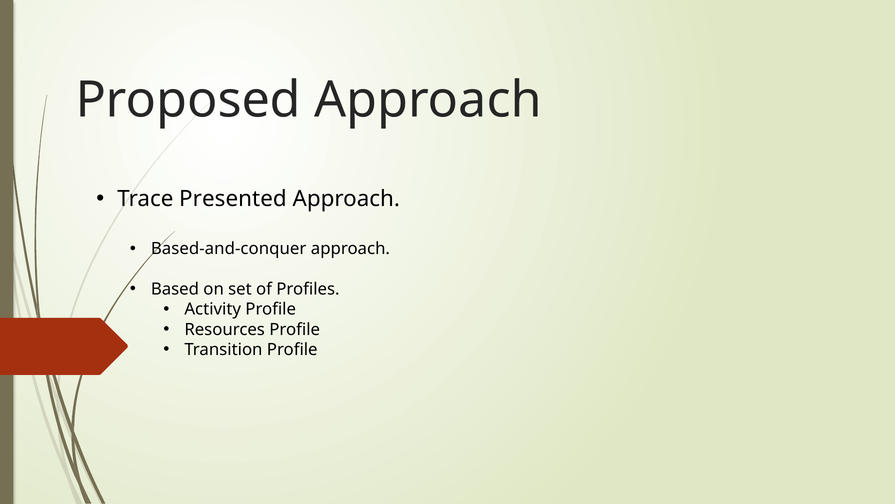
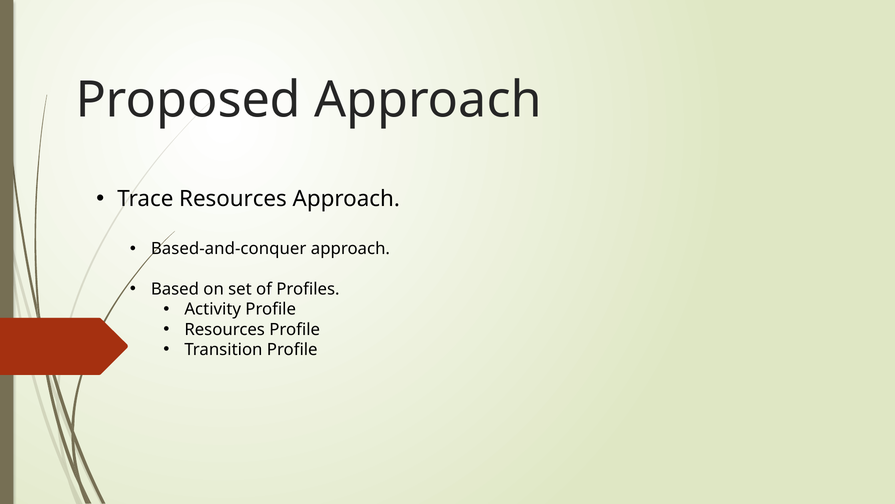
Trace Presented: Presented -> Resources (233, 199)
